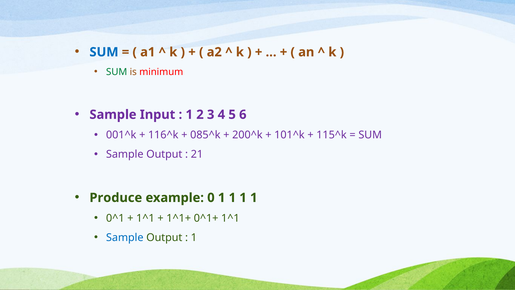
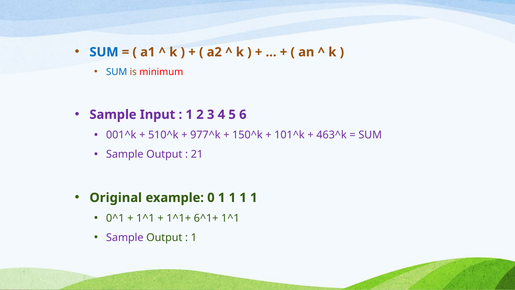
SUM colour: green -> blue (117, 72)
116^k: 116^k -> 510^k (163, 135)
085^k: 085^k -> 977^k (205, 135)
200^k: 200^k -> 150^k (247, 135)
115^k: 115^k -> 463^k (332, 135)
Produce: Produce -> Original (116, 198)
0^1+: 0^1+ -> 6^1+ (206, 218)
Sample colour: blue -> purple (125, 237)
